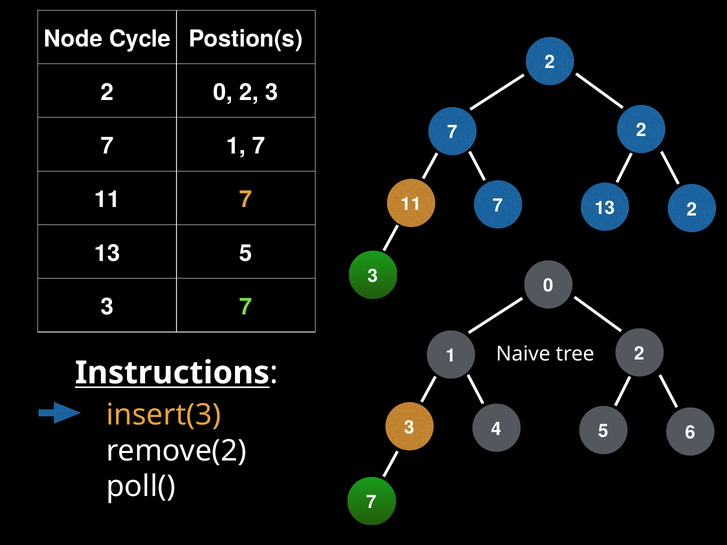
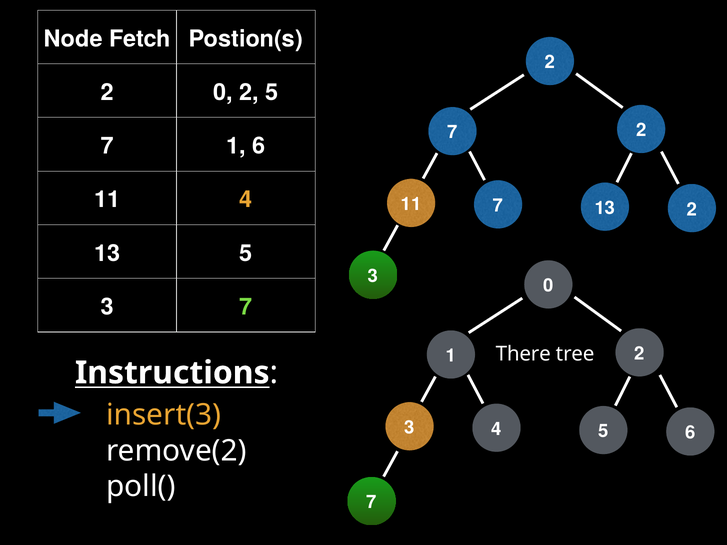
Cycle: Cycle -> Fetch (140, 39)
0 2 3: 3 -> 5 (272, 92)
1 7: 7 -> 6 (259, 146)
11 7: 7 -> 4 (246, 200)
Naive: Naive -> There (523, 354)
